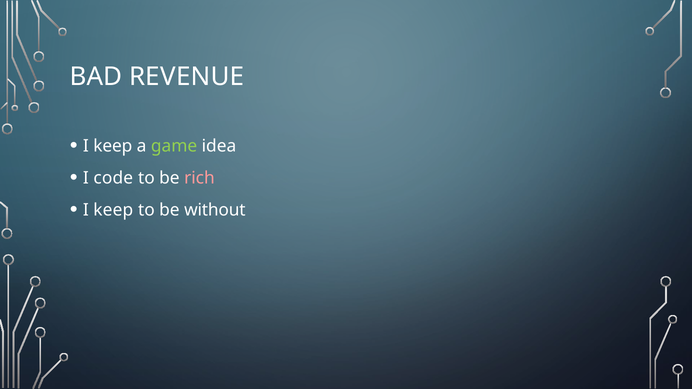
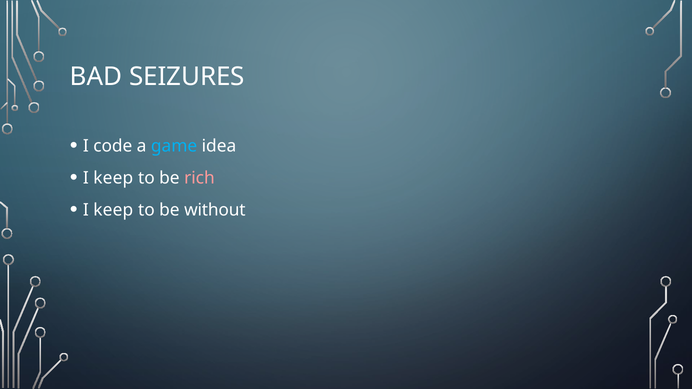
REVENUE: REVENUE -> SEIZURES (187, 77)
keep: keep -> code (113, 146)
game colour: light green -> light blue (174, 146)
code: code -> keep (113, 178)
